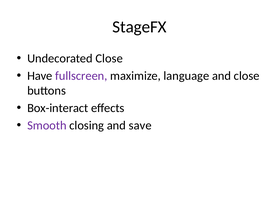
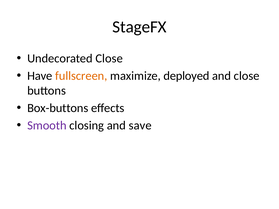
fullscreen colour: purple -> orange (81, 76)
language: language -> deployed (186, 76)
Box-interact: Box-interact -> Box-buttons (58, 108)
